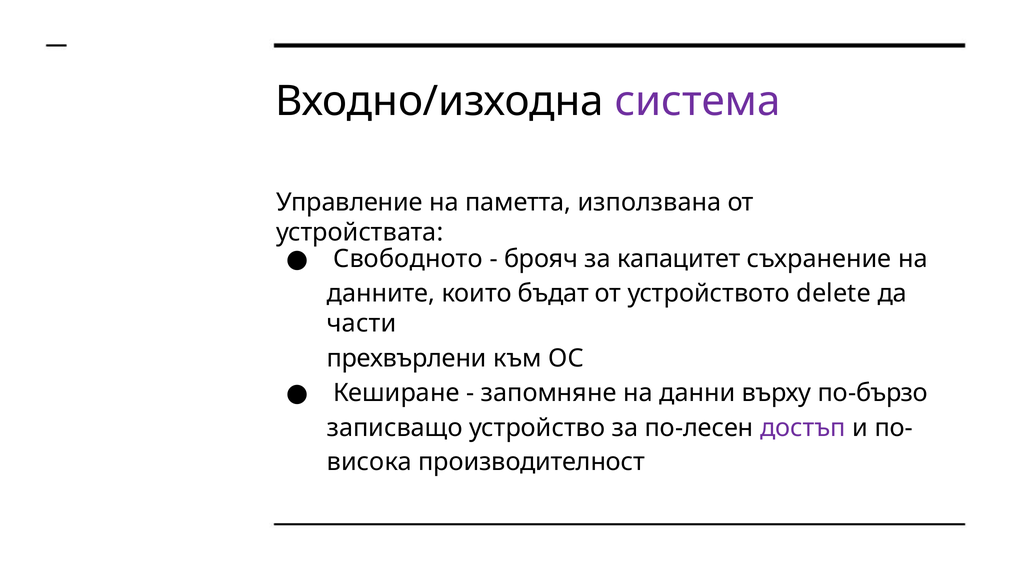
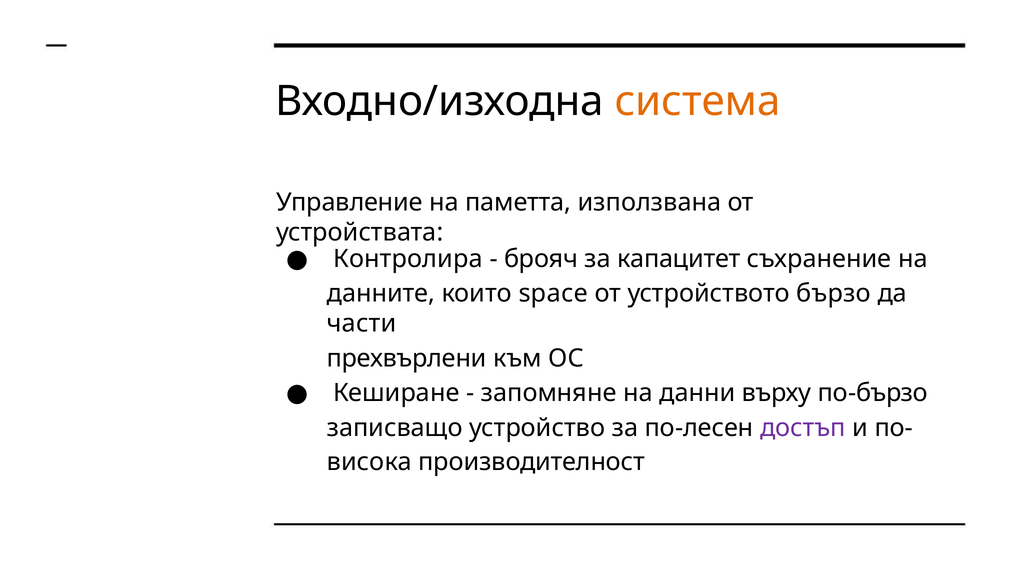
система colour: purple -> orange (698, 101)
Свободното: Свободното -> Контролира (408, 259)
бъдат: бъдат -> space (553, 293)
delete: delete -> бързо (834, 293)
